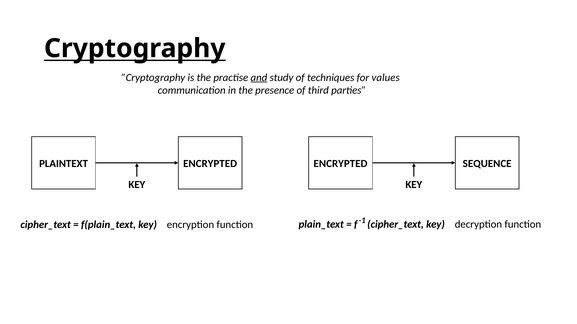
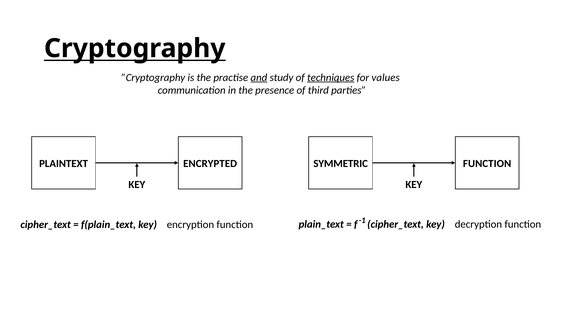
techniques underline: none -> present (331, 78)
ENCRYPTED: ENCRYPTED -> SYMMETRIC (341, 164)
SEQUENCE: SEQUENCE -> FUNCTION (487, 164)
